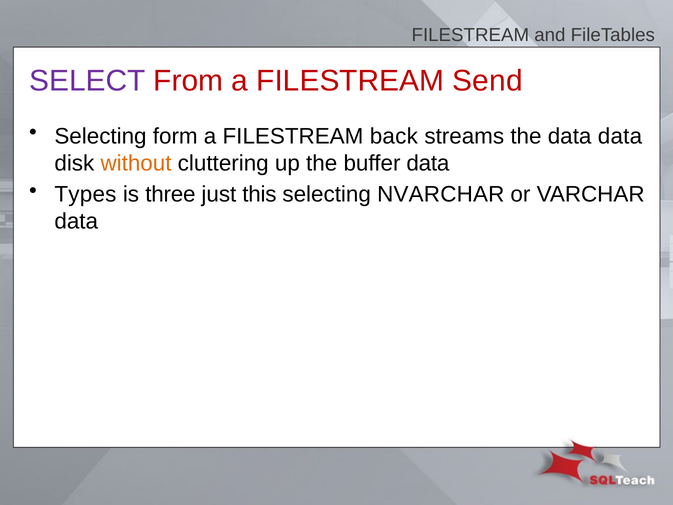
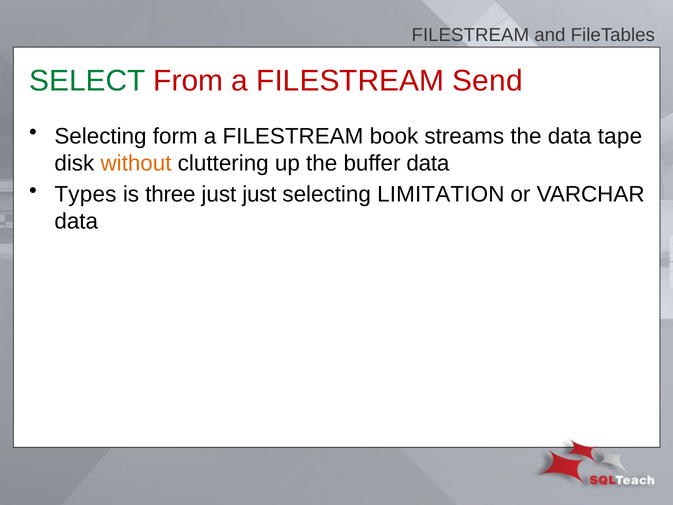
SELECT colour: purple -> green (87, 81)
back: back -> book (394, 136)
data data: data -> tape (620, 136)
just this: this -> just (259, 194)
NVARCHAR: NVARCHAR -> LIMITATION (441, 194)
